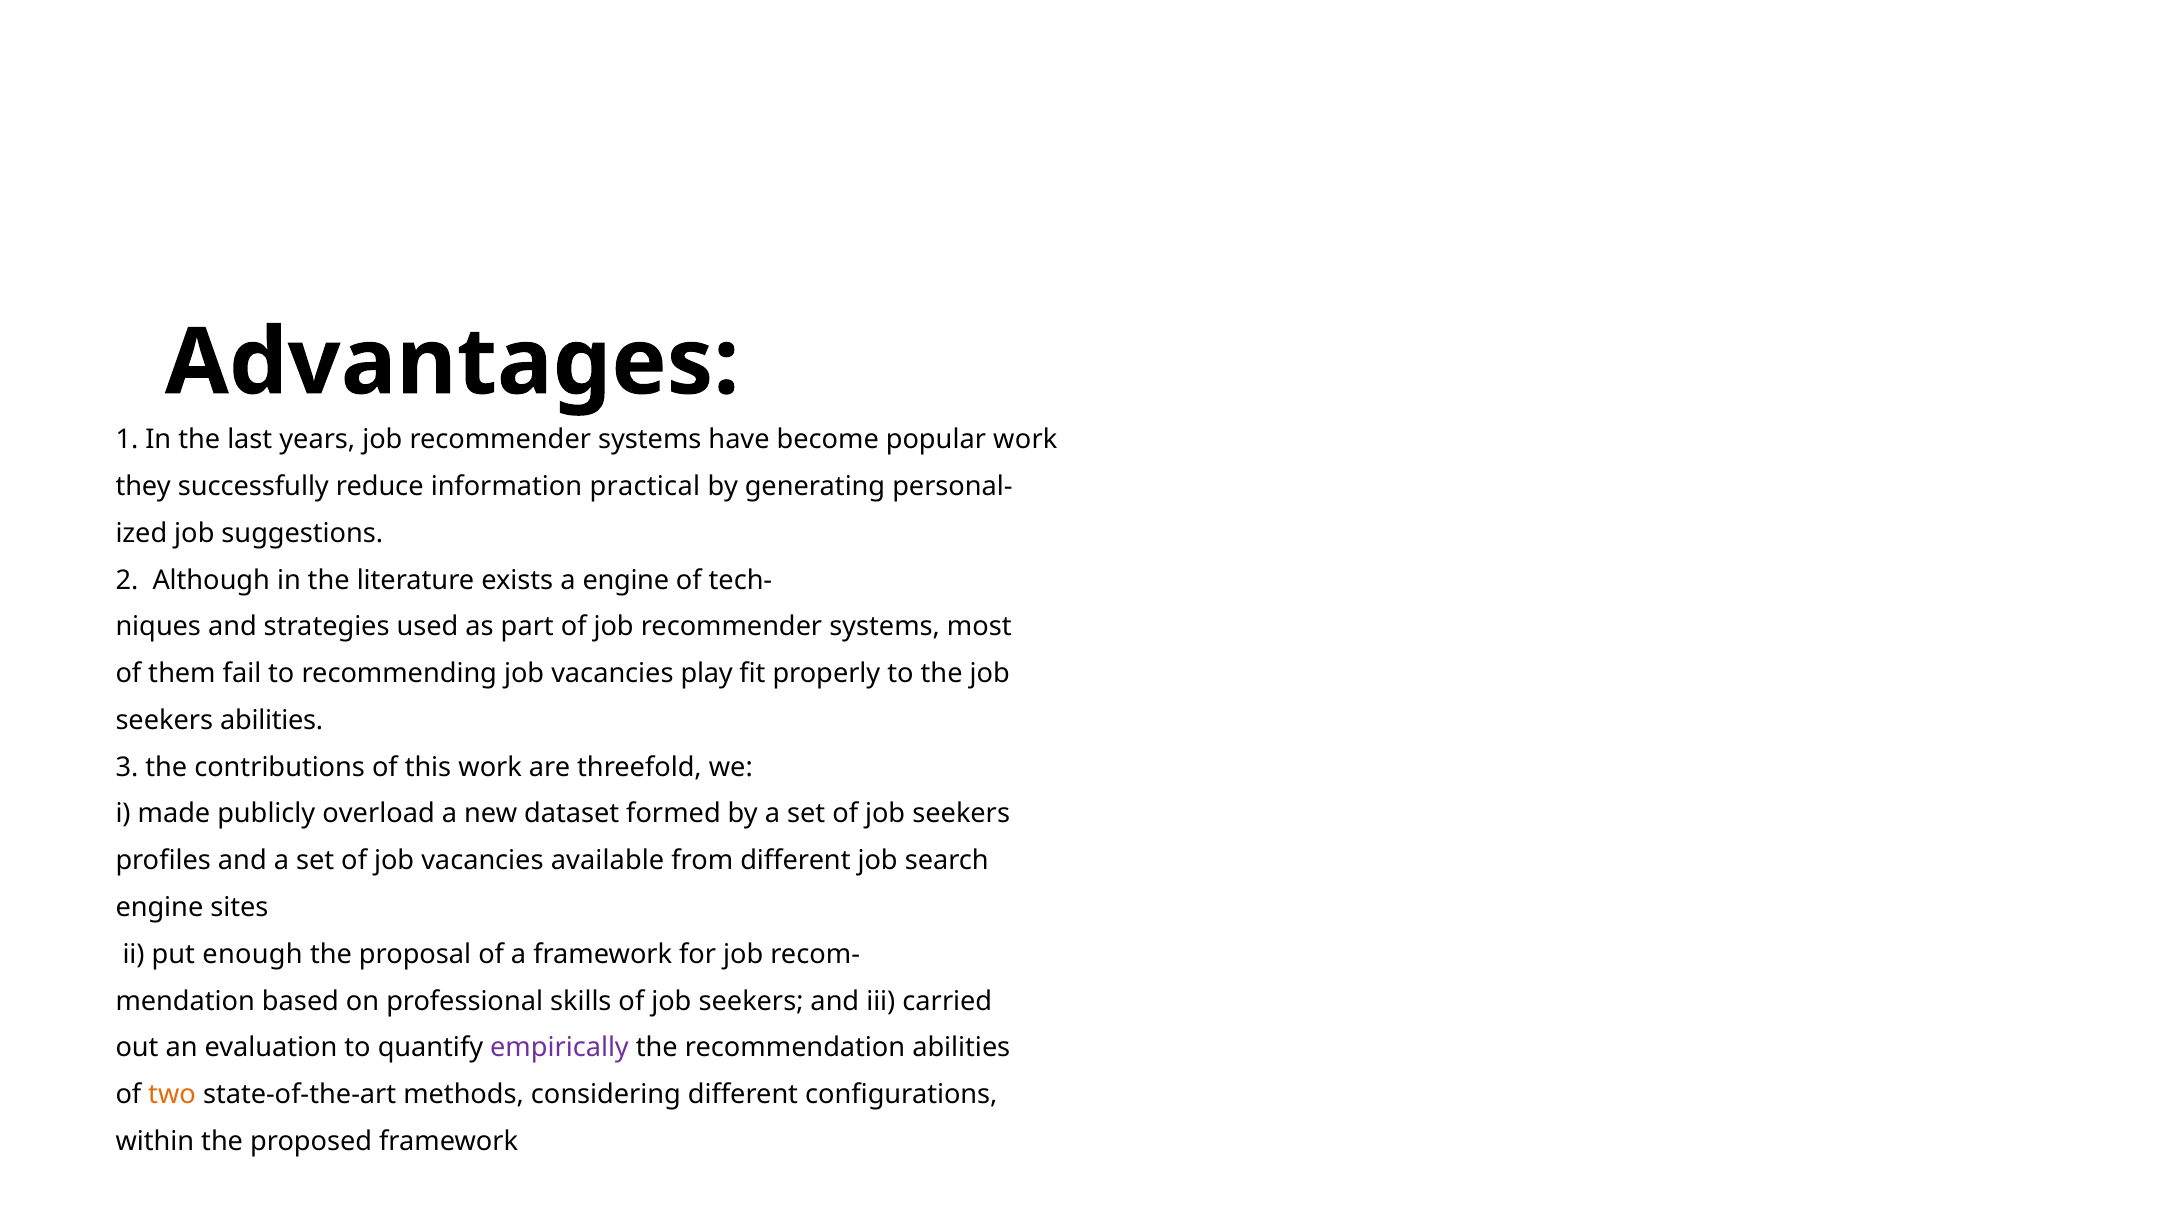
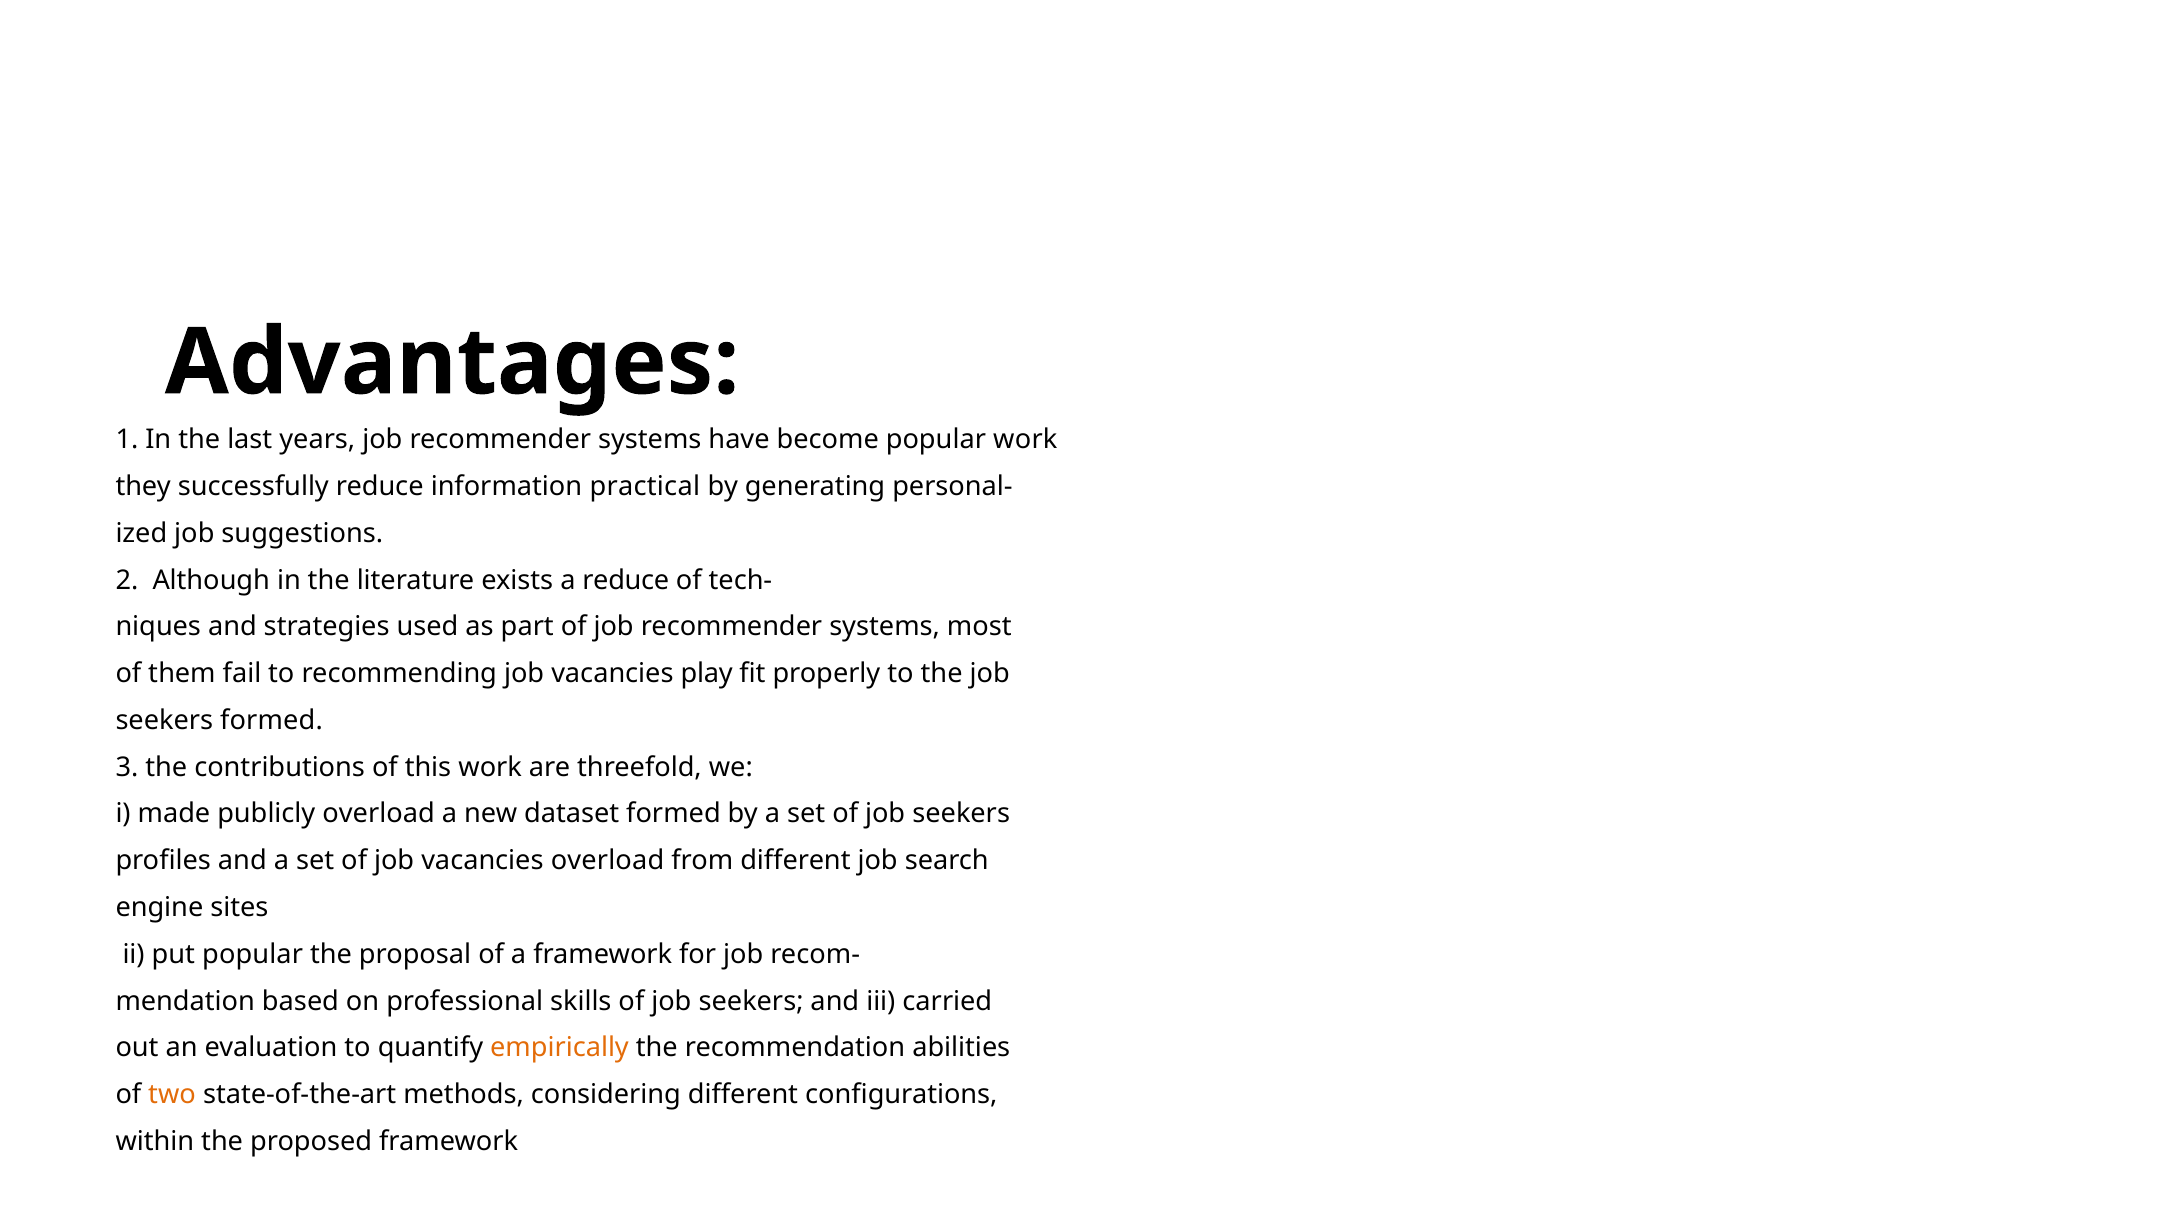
a engine: engine -> reduce (626, 580)
seekers abilities: abilities -> formed (271, 720)
vacancies available: available -> overload (608, 860)
put enough: enough -> popular (253, 954)
empirically colour: purple -> orange (560, 1047)
